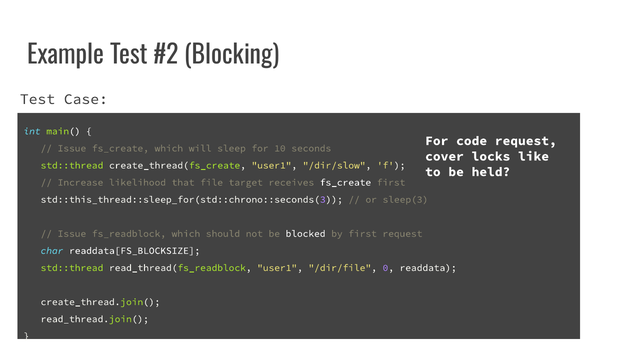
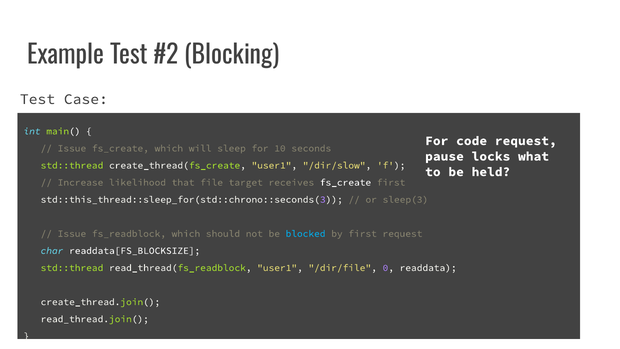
cover: cover -> pause (444, 156)
like: like -> what (534, 156)
blocked colour: white -> light blue (306, 234)
